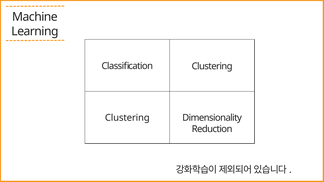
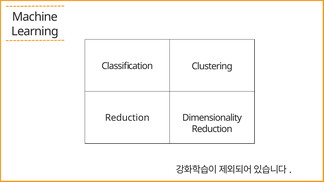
Clustering: Clustering -> Reduction (127, 118)
